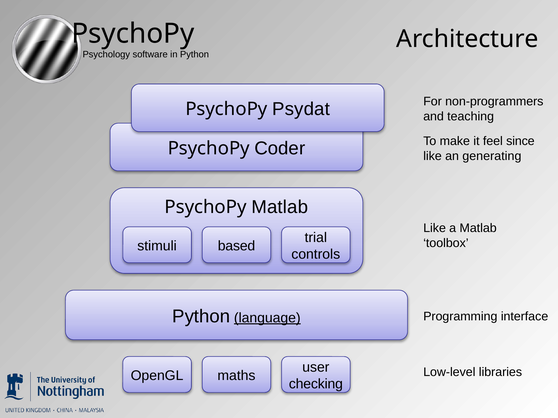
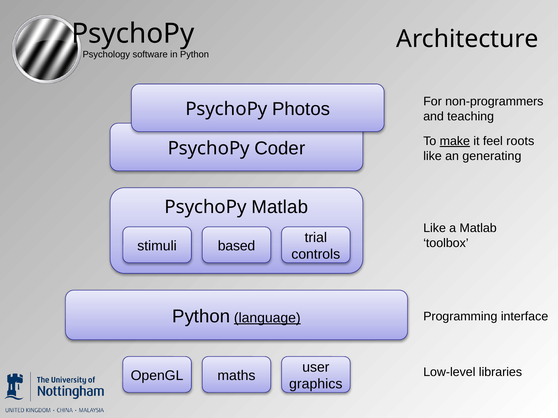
Psydat: Psydat -> Photos (301, 109)
make underline: none -> present (455, 141)
since: since -> roots (520, 141)
checking: checking -> graphics (316, 384)
